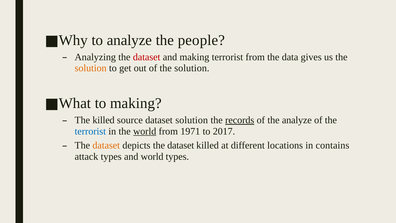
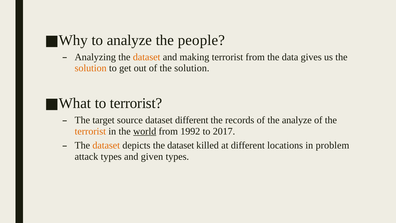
dataset colour: red -> orange (147, 57)
to making: making -> terrorist (136, 103)
The killed: killed -> target (104, 120)
dataset solution: solution -> different (192, 120)
records underline: present -> none (240, 120)
terrorist colour: blue -> orange (90, 131)
1971: 1971 -> 1992 (190, 131)
contains: contains -> problem (332, 145)
and world: world -> given (152, 156)
